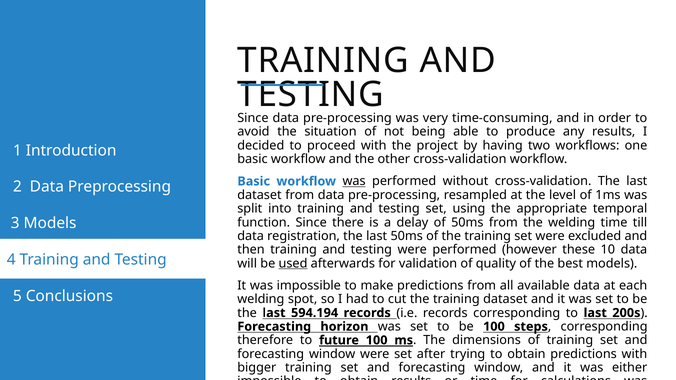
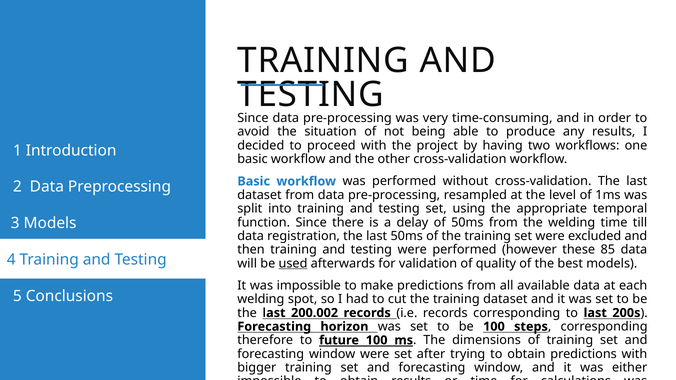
was underline: present -> none (354, 181)
10: 10 -> 85 (608, 250)
594.194: 594.194 -> 200.002 (315, 313)
